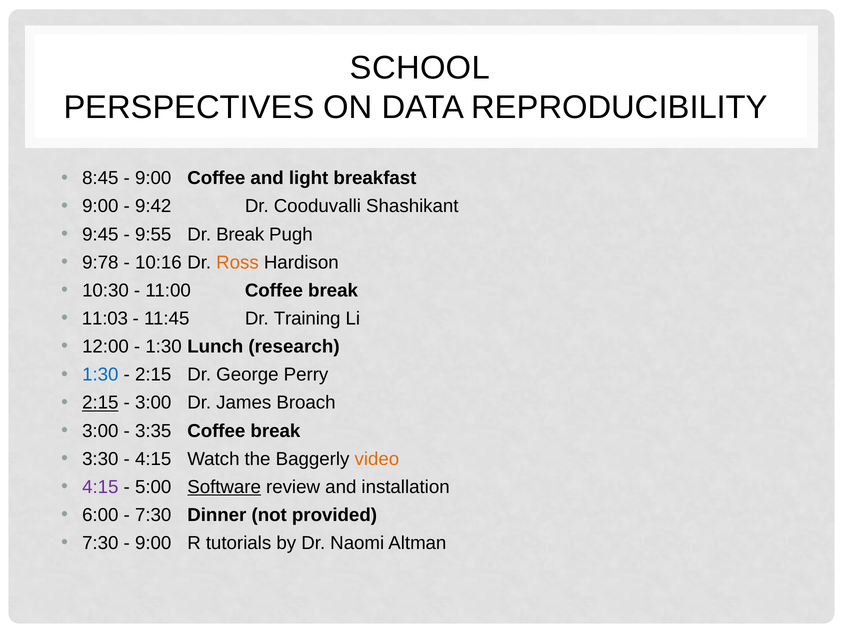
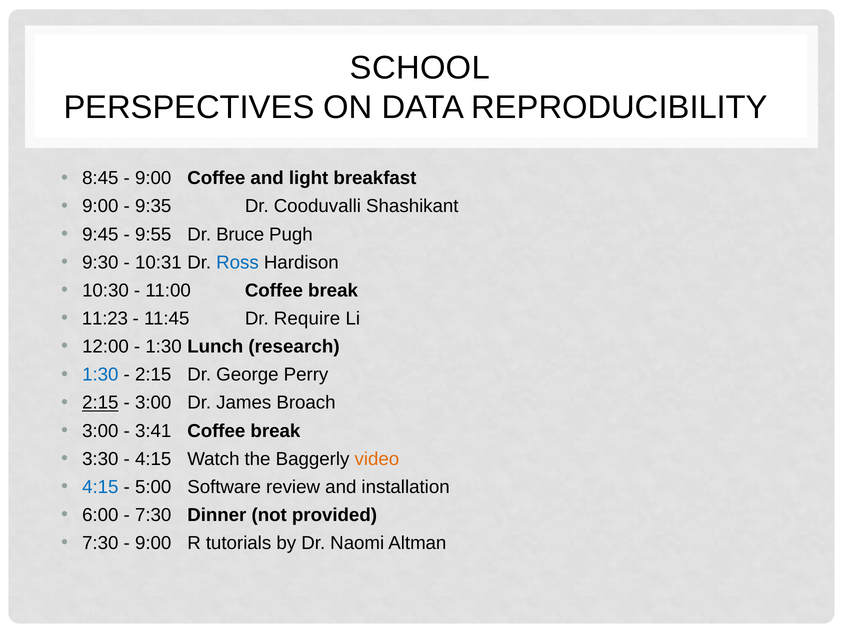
9:42: 9:42 -> 9:35 (153, 206)
Dr Break: Break -> Bruce (240, 234)
9:78: 9:78 -> 9:30 (100, 263)
10:16: 10:16 -> 10:31 (158, 263)
Ross colour: orange -> blue (237, 263)
11:03: 11:03 -> 11:23 (105, 319)
Training: Training -> Require (307, 319)
3:35: 3:35 -> 3:41 (153, 431)
4:15 colour: purple -> blue (100, 487)
Software underline: present -> none (224, 487)
